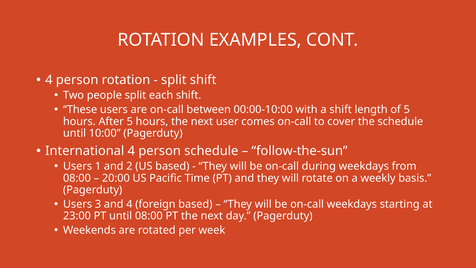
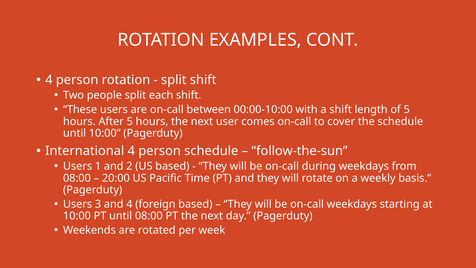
23:00: 23:00 -> 10:00 (77, 216)
